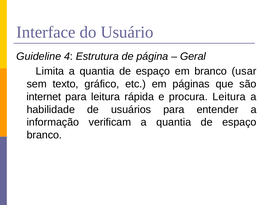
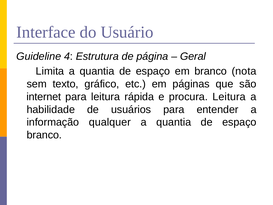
usar: usar -> nota (244, 71)
verificam: verificam -> qualquer (110, 122)
